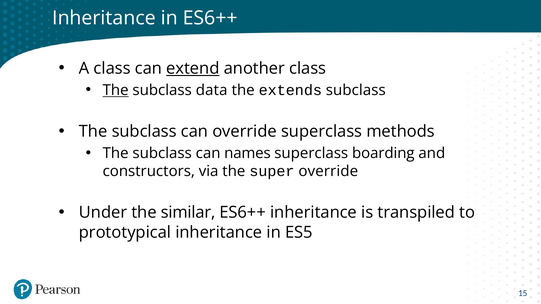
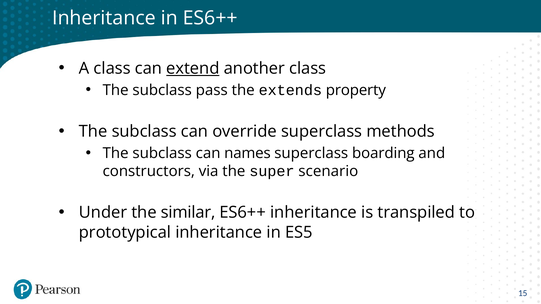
The underline: present -> none (116, 90)
data: data -> pass (212, 90)
extends subclass: subclass -> property (356, 90)
super override: override -> scenario (328, 171)
